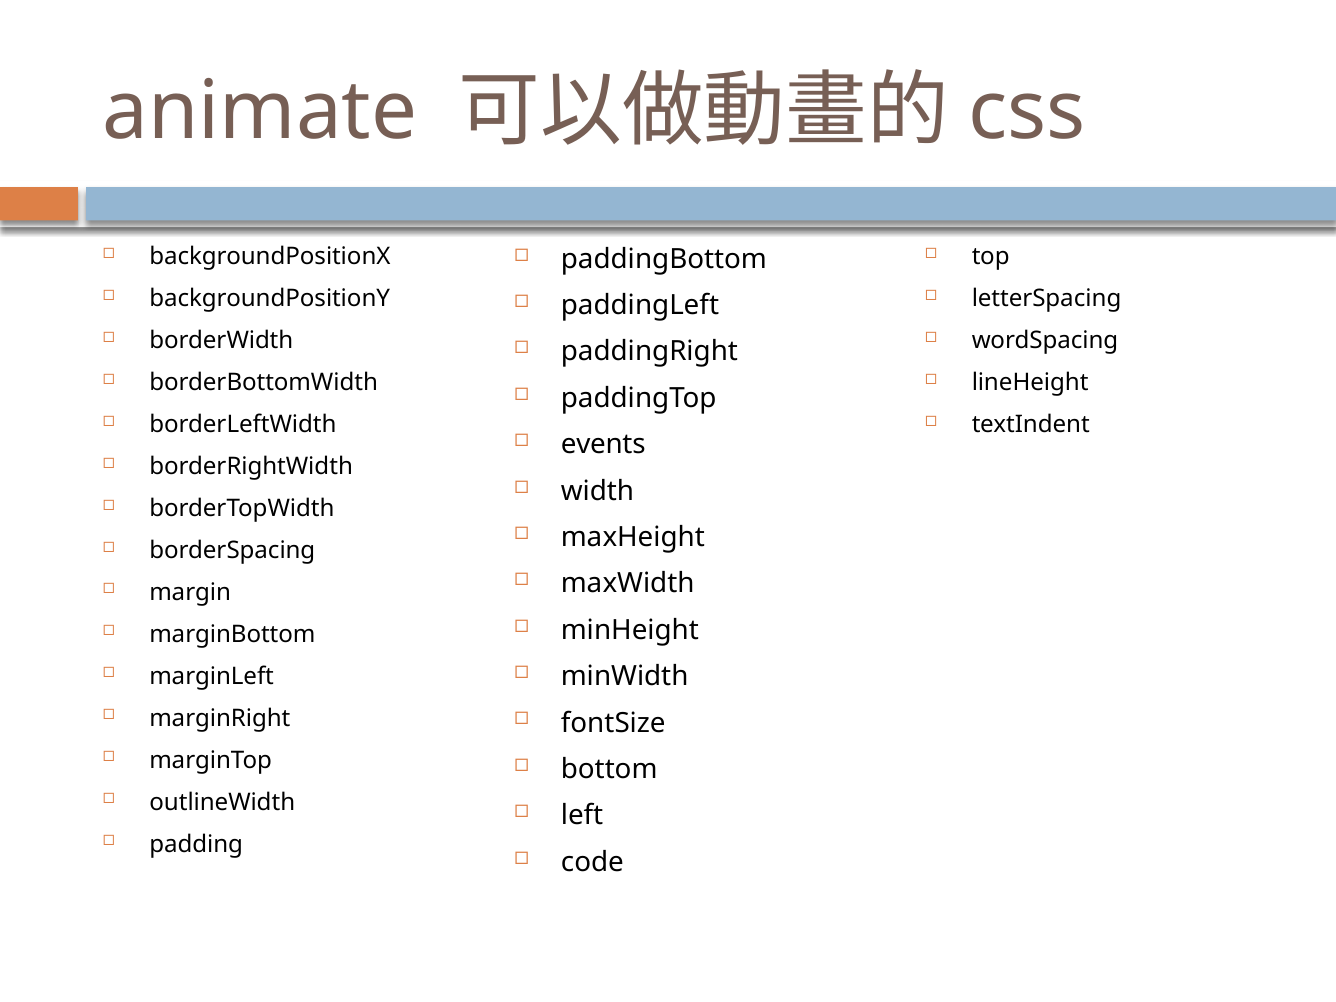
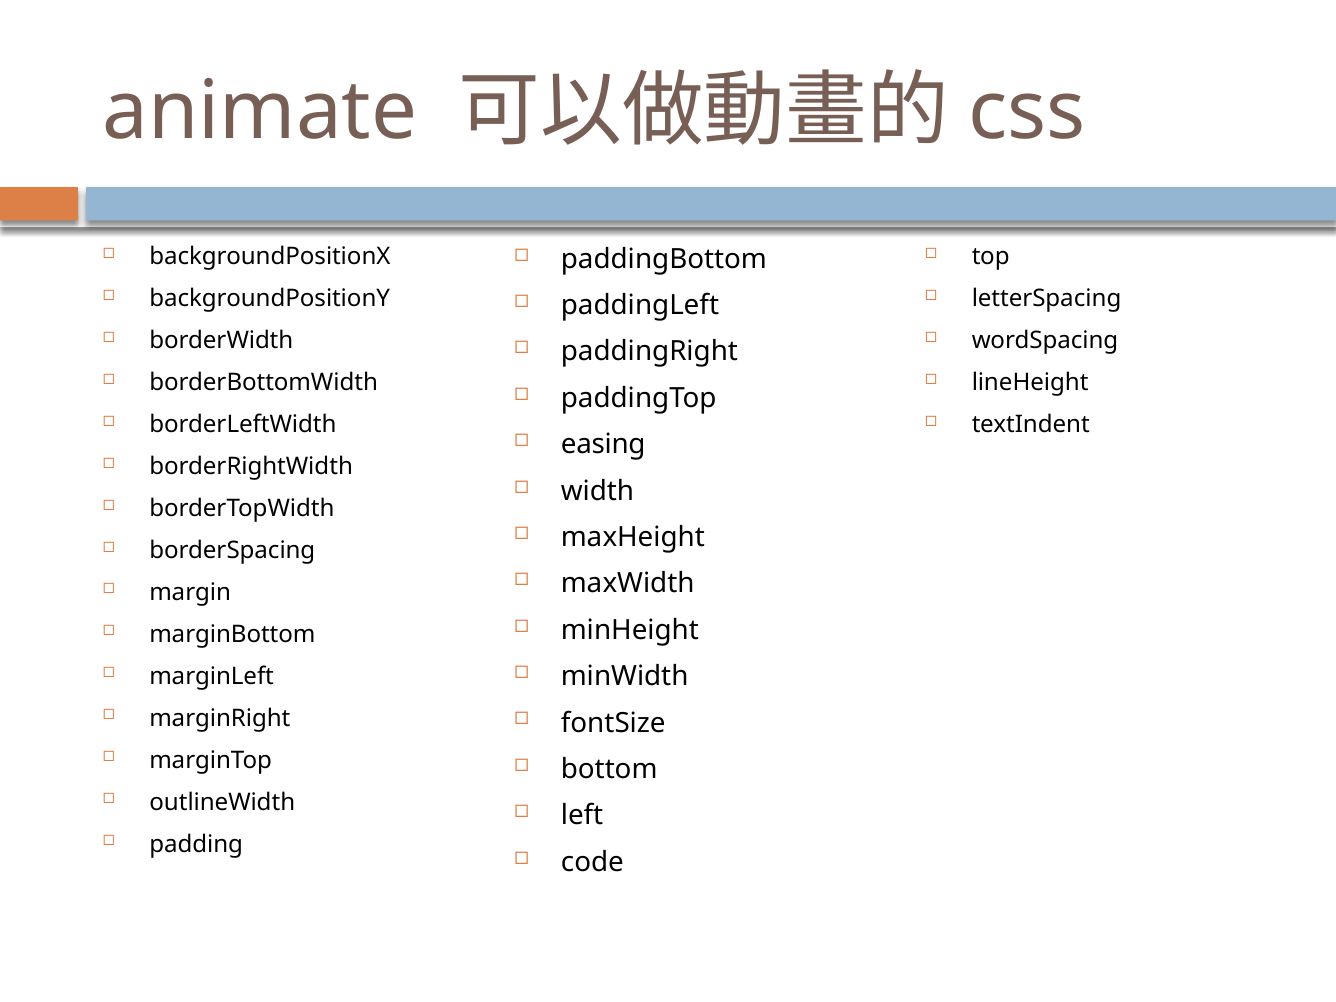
events: events -> easing (603, 445)
